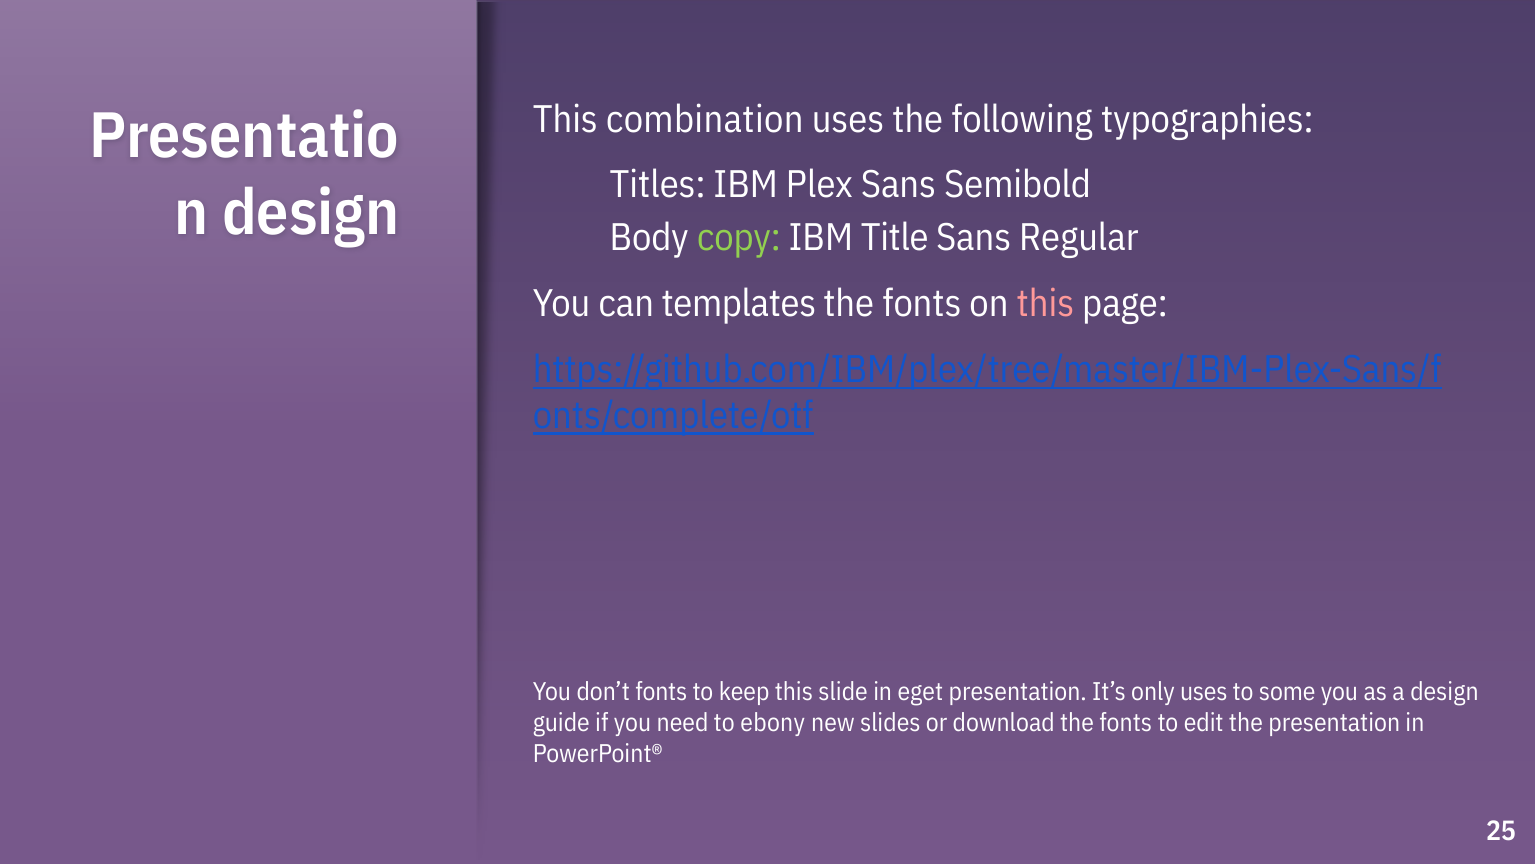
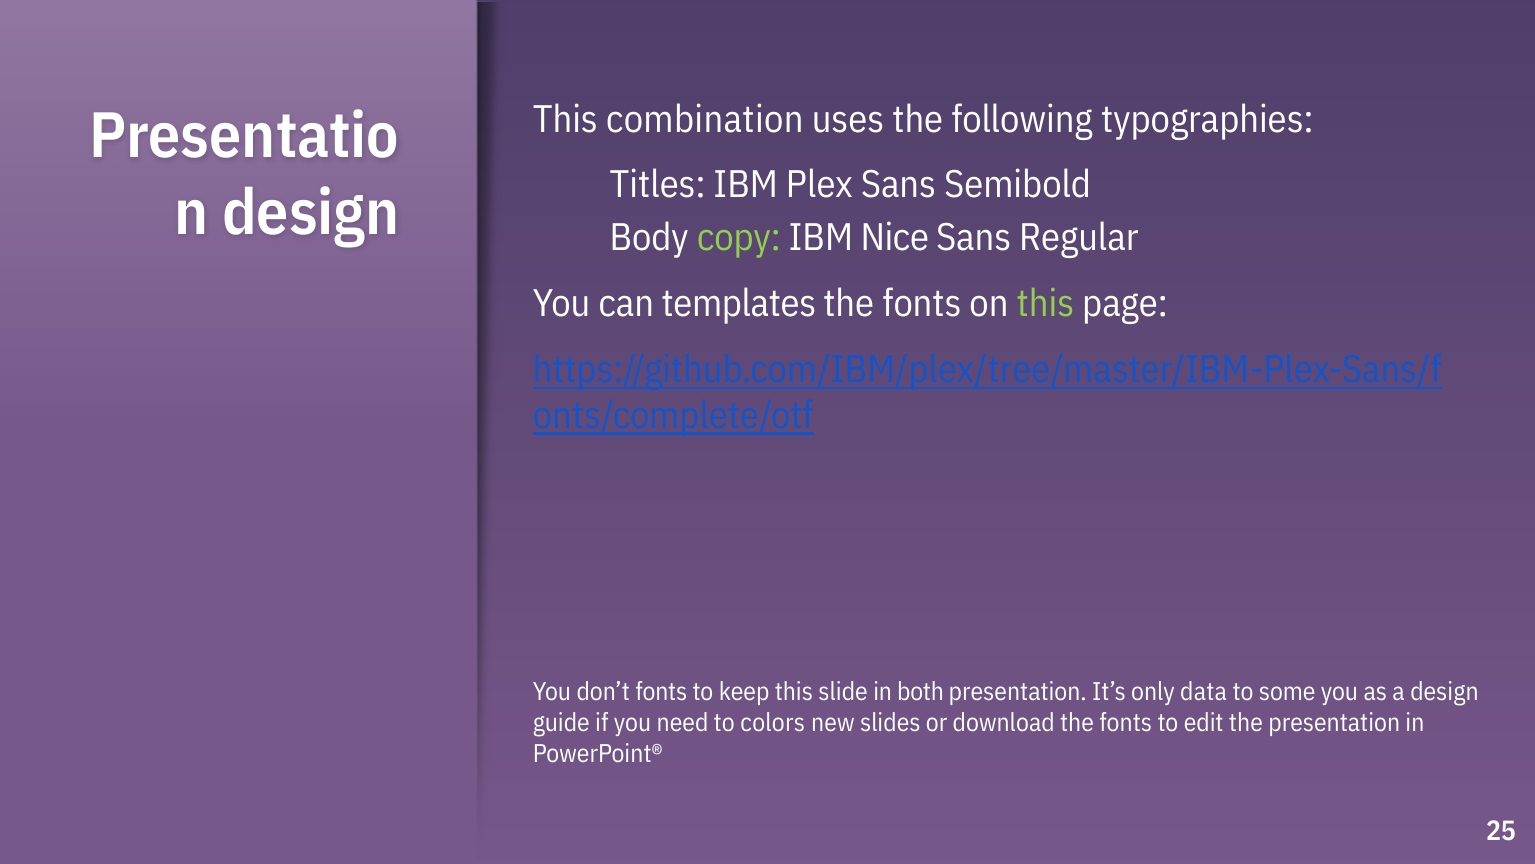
Title: Title -> Nice (895, 238)
this colour: pink -> light green (1045, 304)
eget: eget -> both (921, 692)
only uses: uses -> data (1204, 692)
ebony: ebony -> colors (773, 723)
